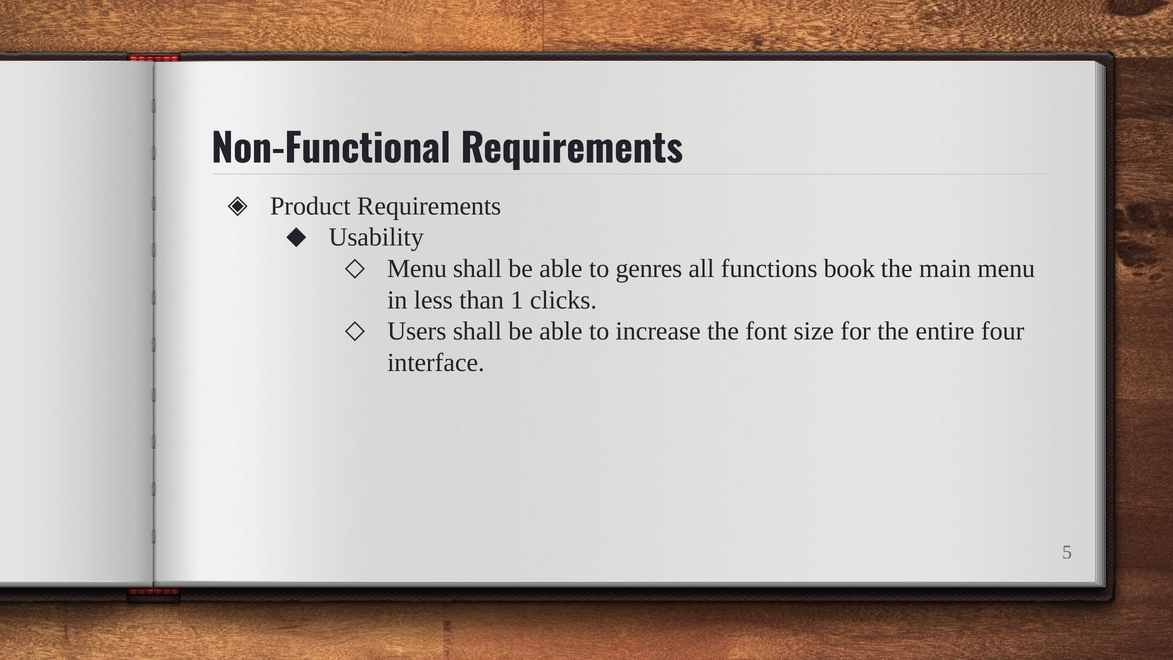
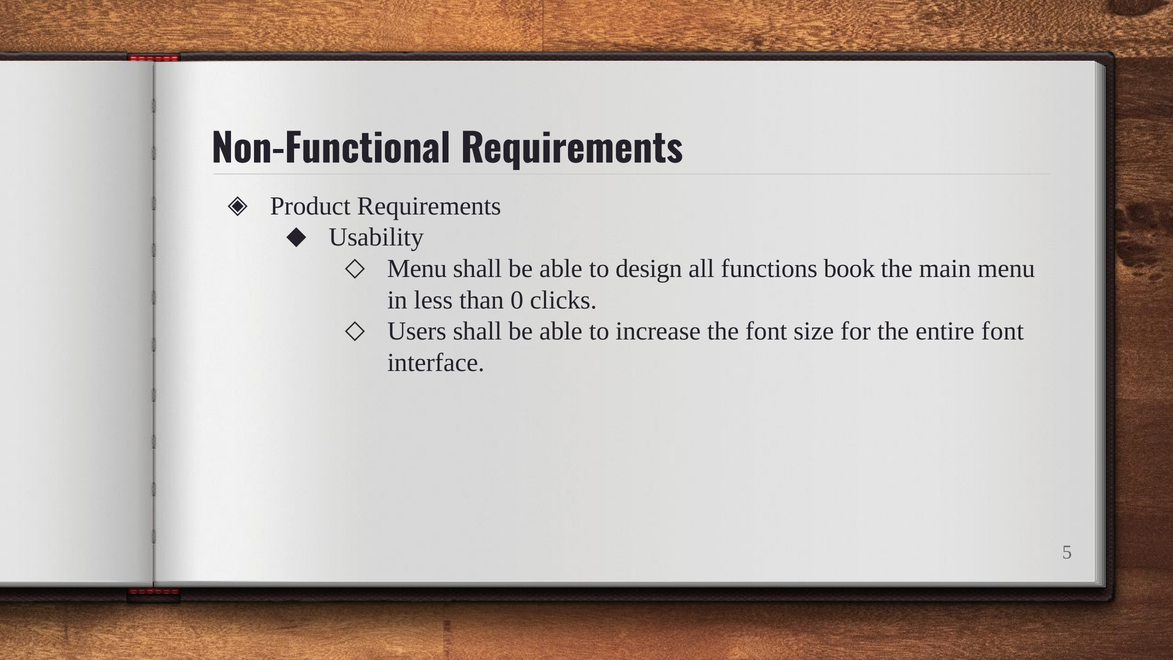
genres: genres -> design (649, 269)
1: 1 -> 0 (517, 300)
entire four: four -> font (1003, 331)
